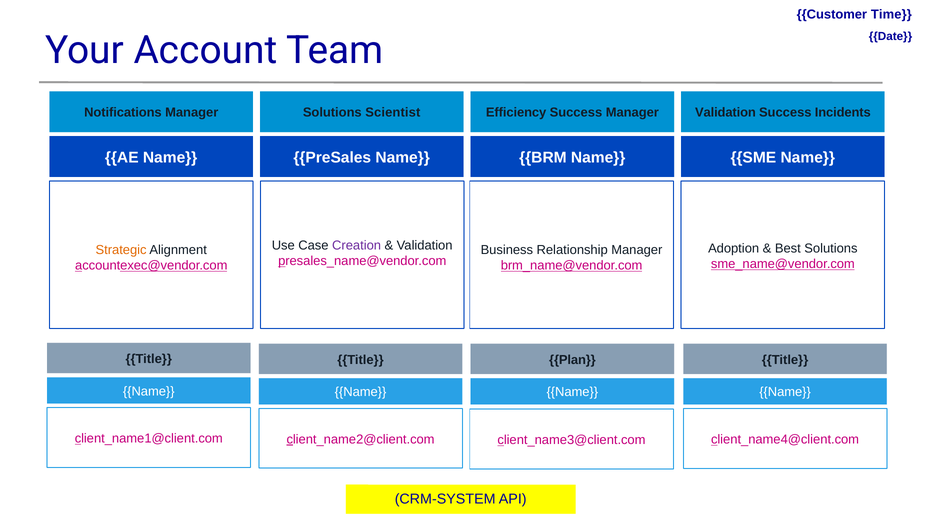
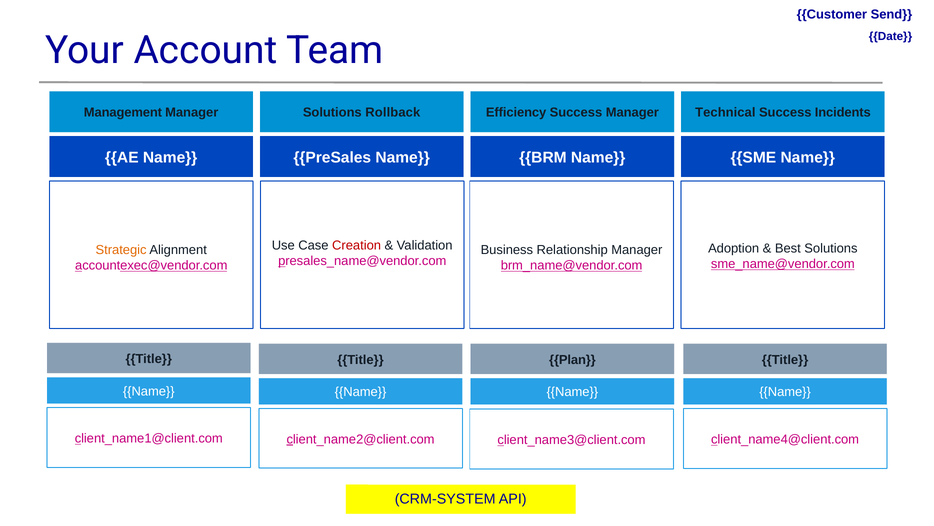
Time: Time -> Send (891, 14)
Notifications: Notifications -> Management (123, 112)
Scientist: Scientist -> Rollback (393, 112)
Validation: Validation -> Technical (725, 112)
Creation colour: purple -> red (357, 245)
